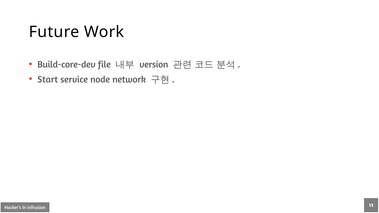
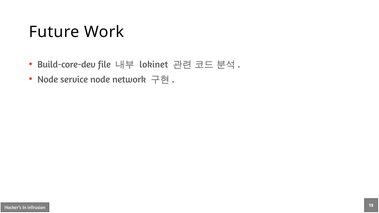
version: version -> lokinet (154, 65)
Start: Start -> Node (48, 79)
